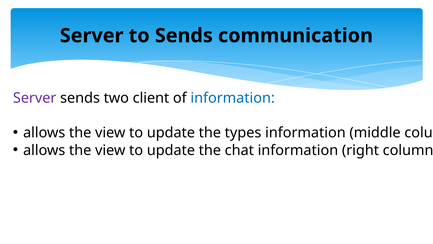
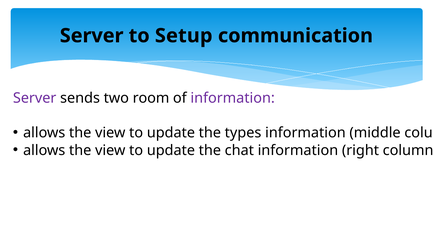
to Sends: Sends -> Setup (184, 36)
client: client -> room (151, 98)
information colour: blue -> purple (233, 98)
